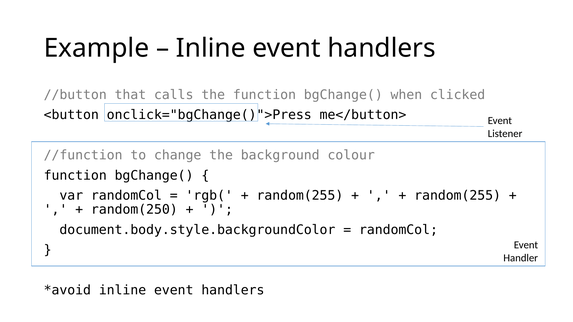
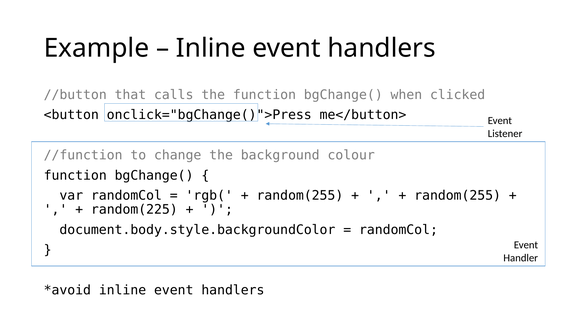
random(250: random(250 -> random(225 (134, 210)
